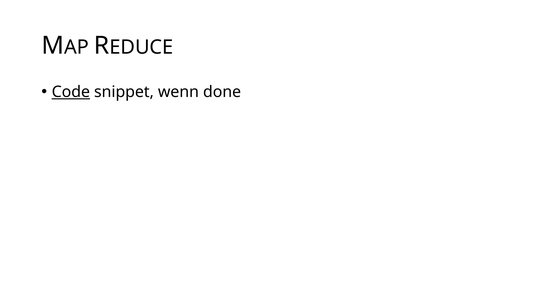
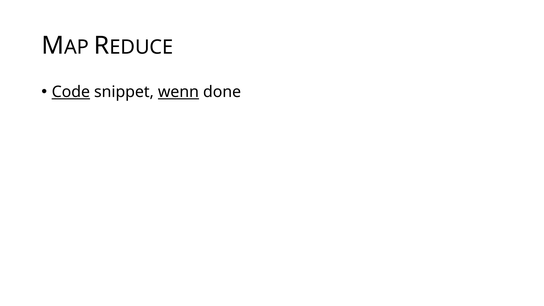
wenn underline: none -> present (178, 92)
